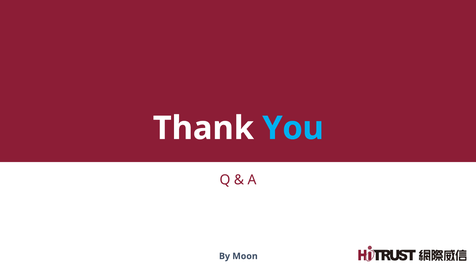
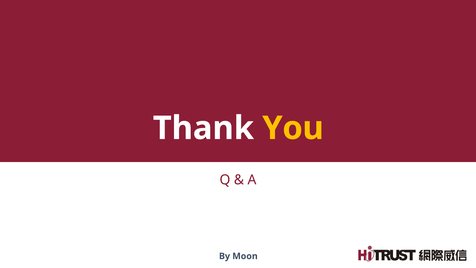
You colour: light blue -> yellow (293, 128)
